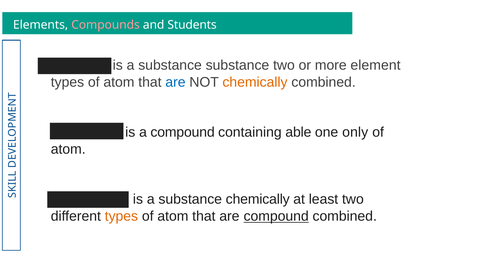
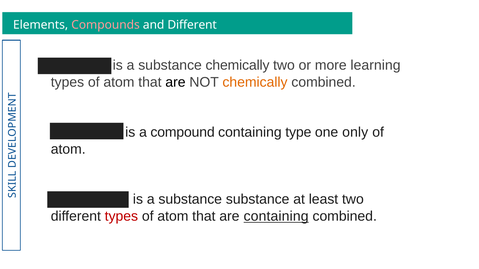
and Students: Students -> Different (192, 25)
substance substance: substance -> chemically (238, 65)
more element: element -> learning (376, 65)
are colour: blue -> black (175, 82)
able: able -> type (298, 133)
substance chemically: chemically -> substance (258, 200)
types colour: orange -> red (121, 216)
are compound: compound -> containing (276, 216)
